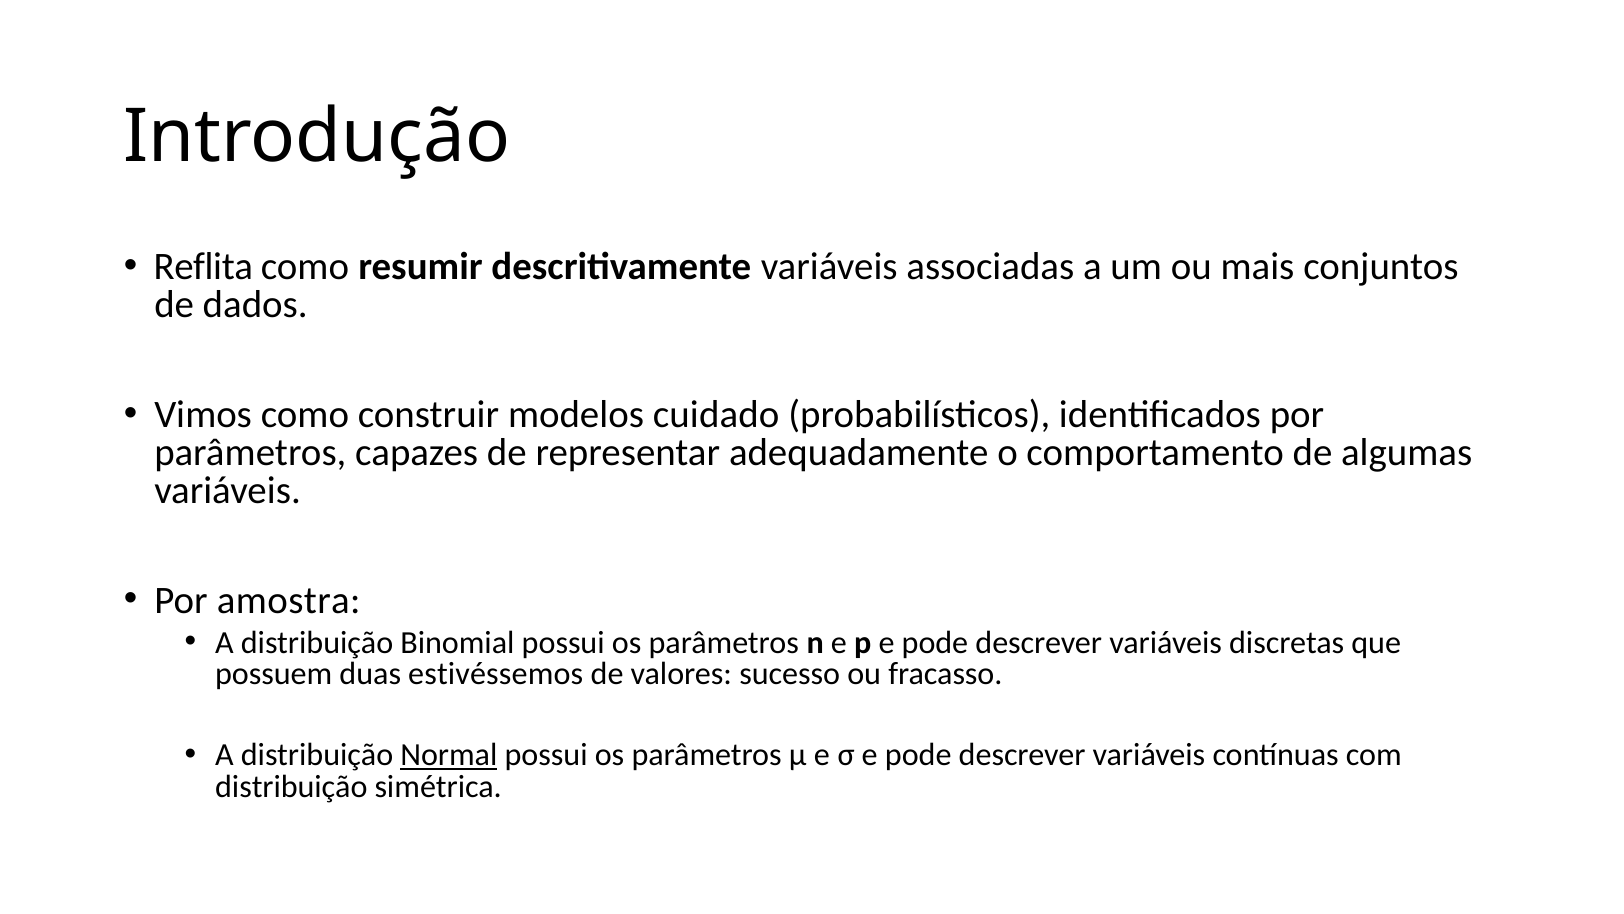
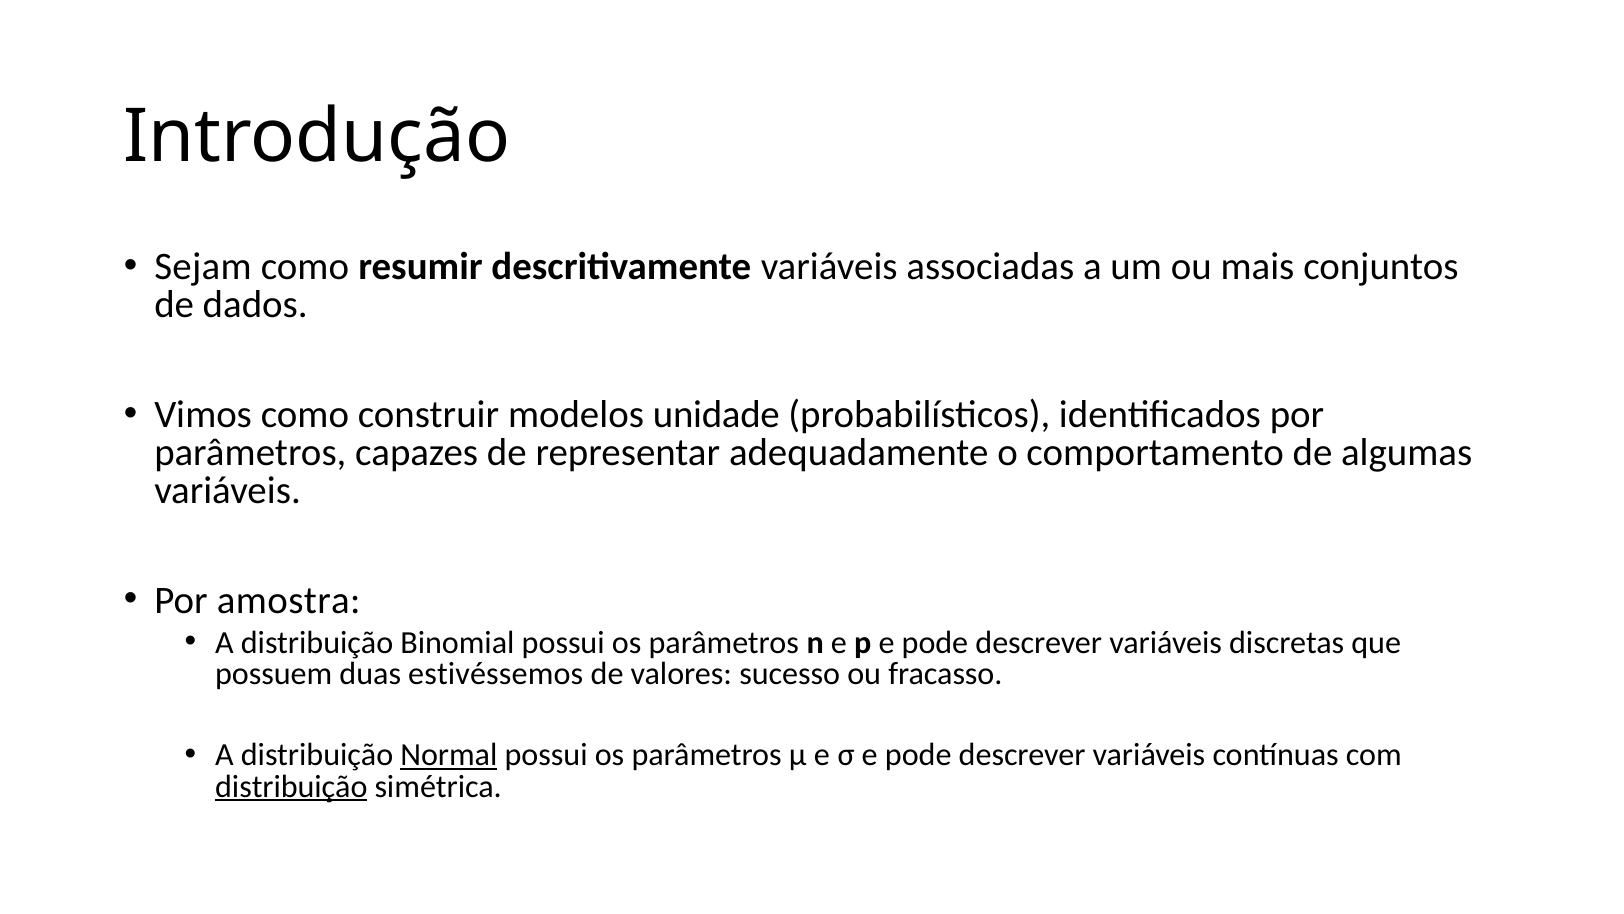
Reflita: Reflita -> Sejam (203, 267)
cuidado: cuidado -> unidade (716, 415)
distribuição underline: none -> present (291, 786)
